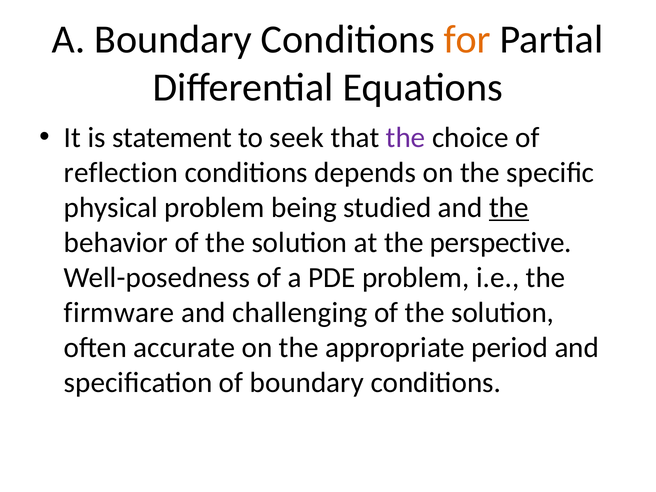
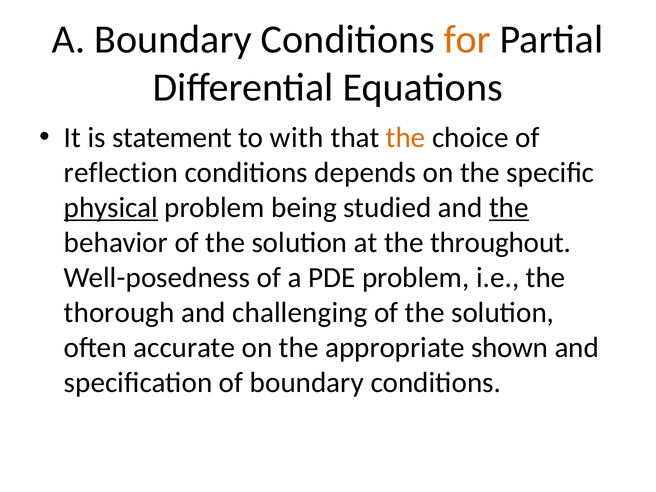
seek: seek -> with (297, 138)
the colour: purple -> orange (406, 138)
physical underline: none -> present (111, 208)
perspective: perspective -> throughout (501, 243)
firmware: firmware -> thorough (119, 313)
period: period -> shown (510, 348)
